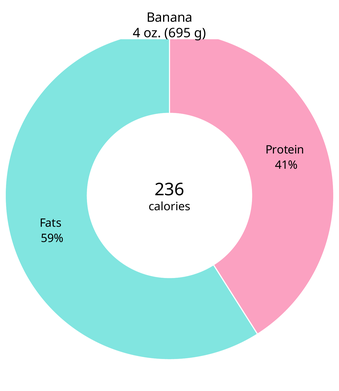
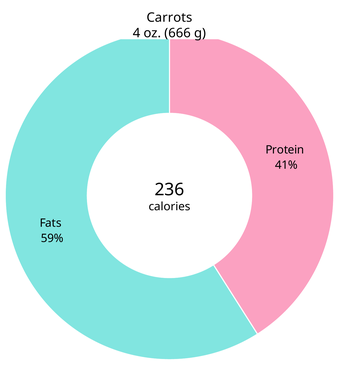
Banana: Banana -> Carrots (169, 18)
695: 695 -> 666 (178, 33)
